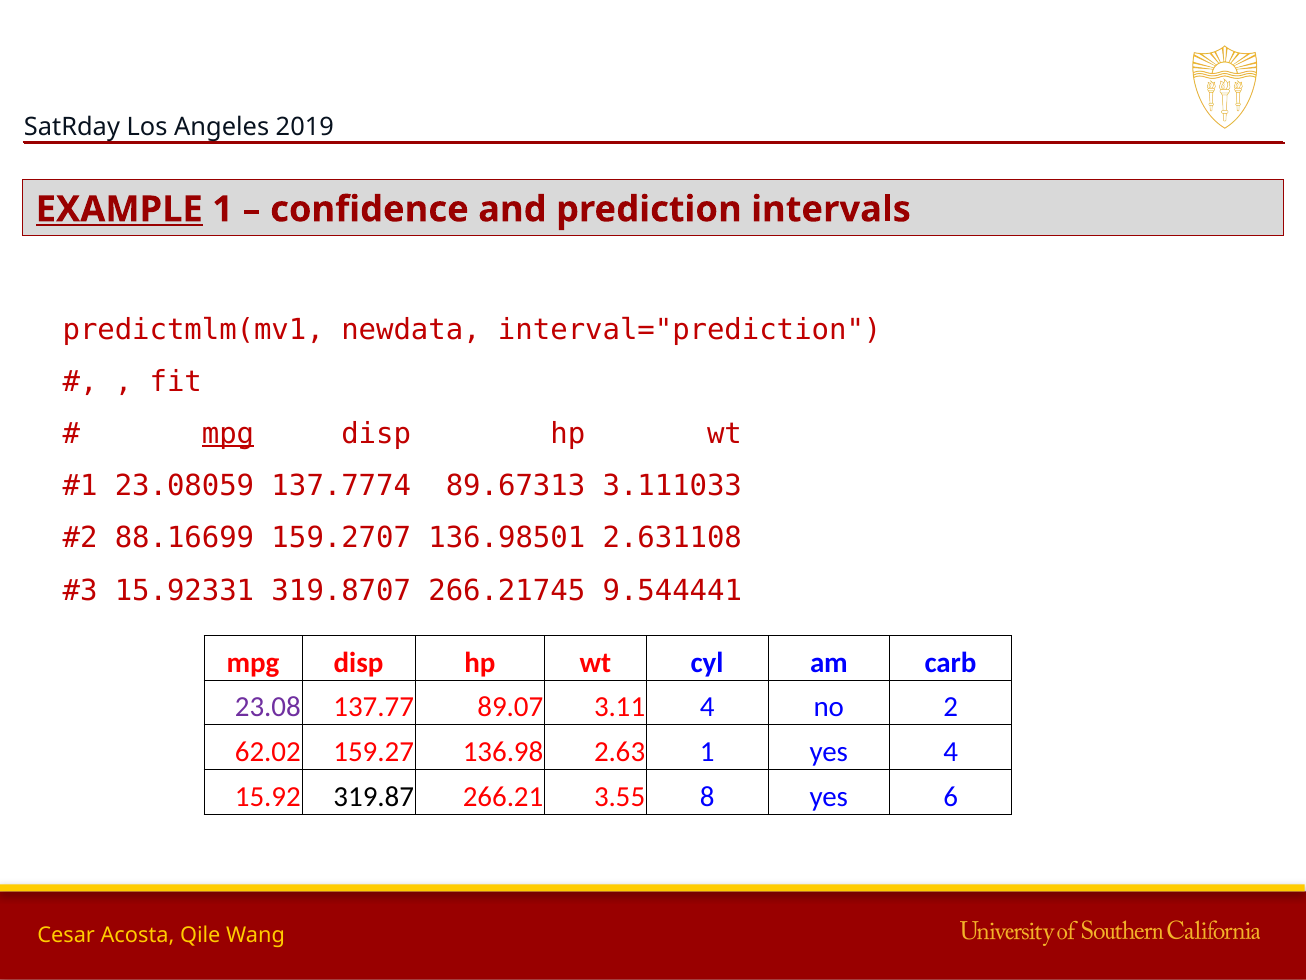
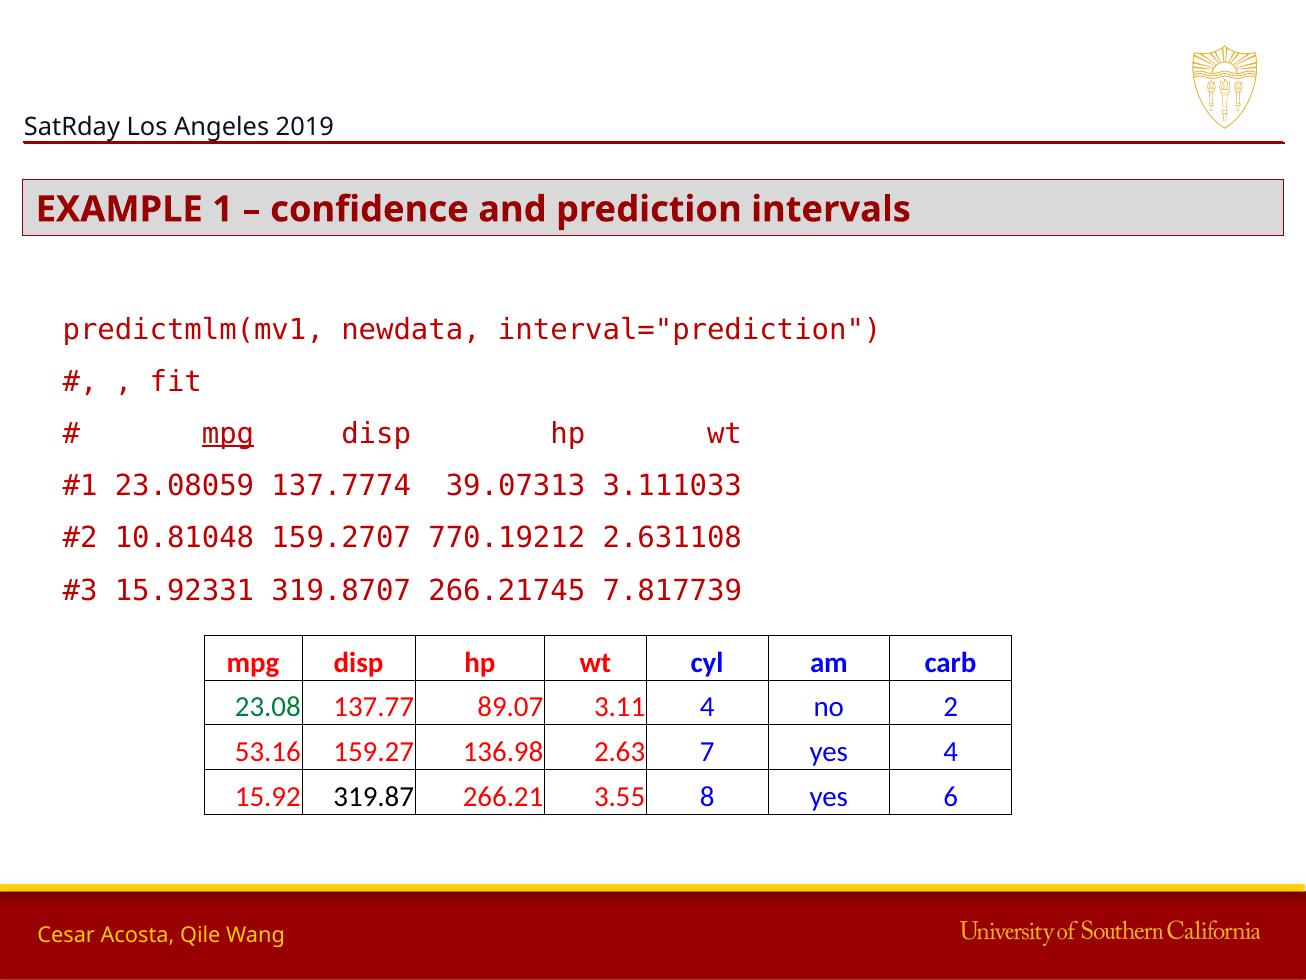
EXAMPLE underline: present -> none (119, 209)
89.67313: 89.67313 -> 39.07313 (516, 486)
88.16699: 88.16699 -> 10.81048 (184, 538)
136.98501: 136.98501 -> 770.19212 (507, 538)
9.544441: 9.544441 -> 7.817739 (672, 590)
23.08 colour: purple -> green (268, 707)
62.02: 62.02 -> 53.16 (268, 752)
2.63 1: 1 -> 7 (707, 752)
